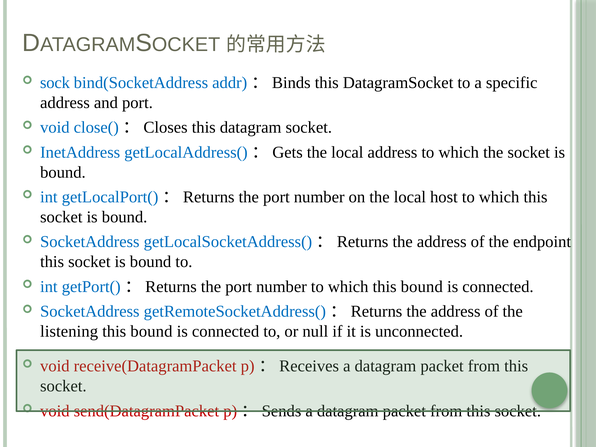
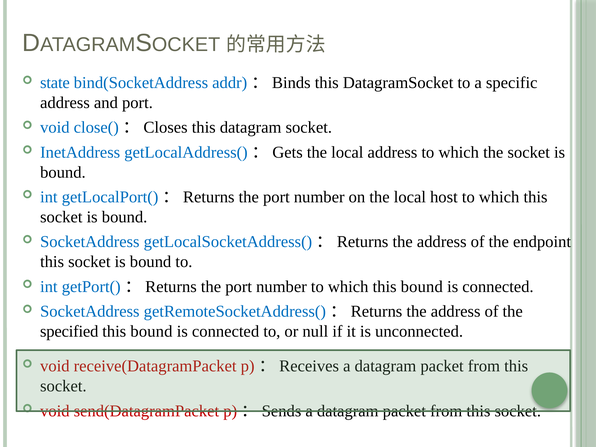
sock: sock -> state (55, 83)
listening: listening -> specified (69, 331)
